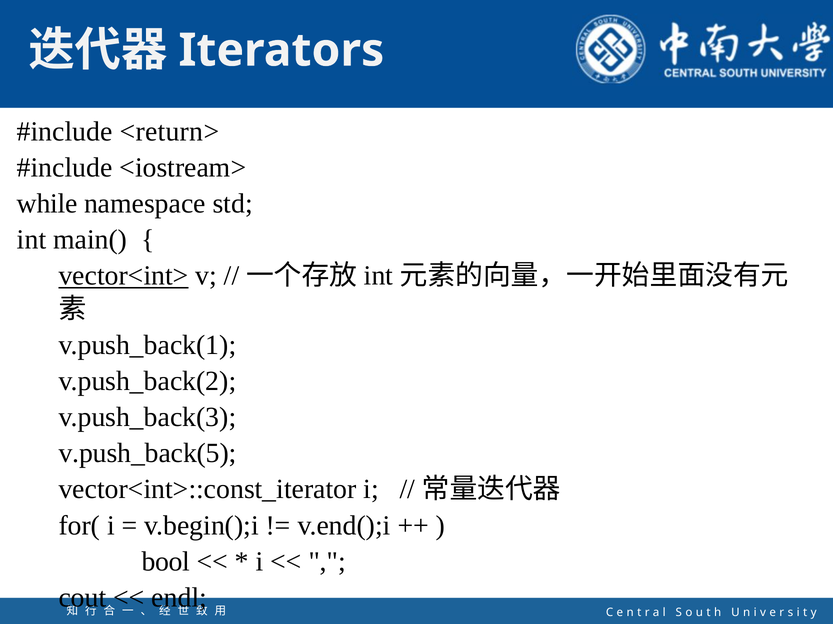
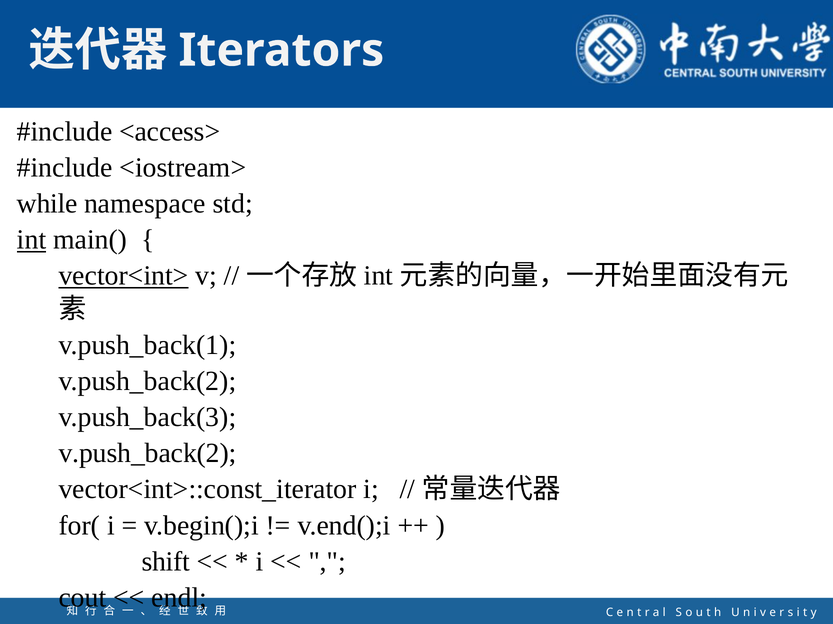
<return>: <return> -> <access> (170, 132)
int underline: none -> present (32, 240)
v.push_back(5: v.push_back(5 -> v.push_back(2 (148, 454)
bool: bool -> shift (166, 562)
